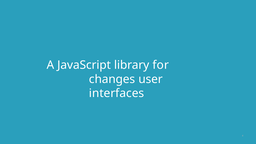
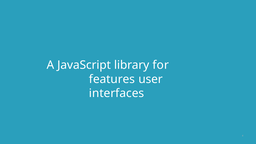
changes: changes -> features (112, 79)
